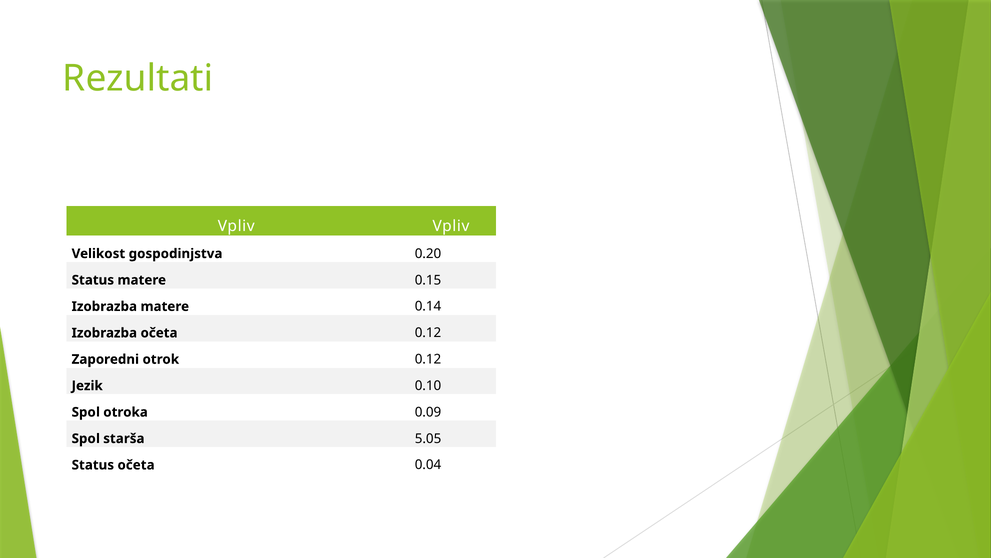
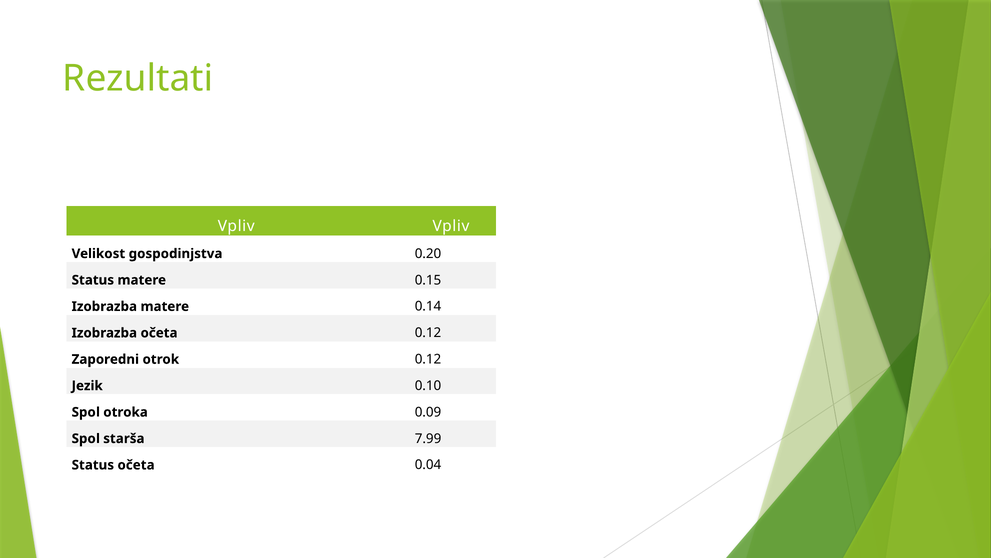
5.05: 5.05 -> 7.99 (428, 438)
